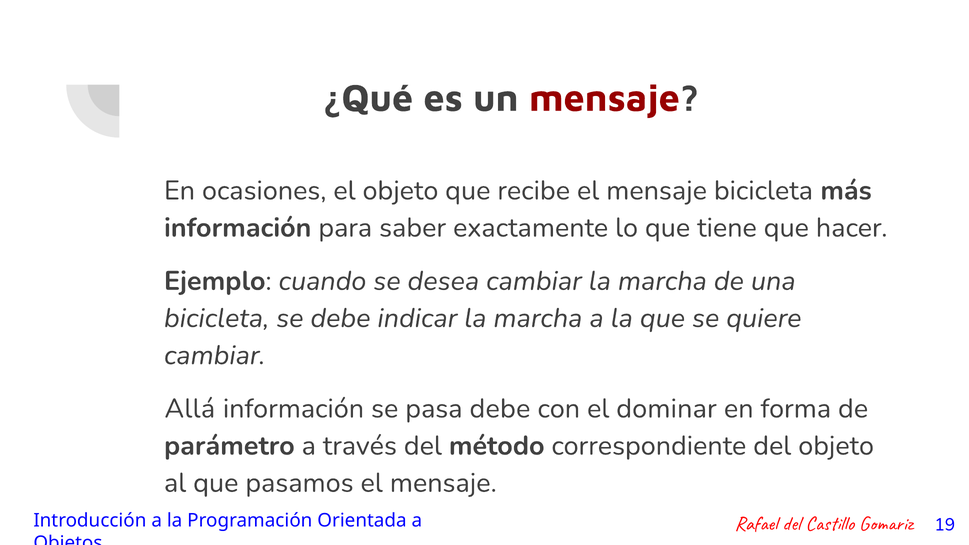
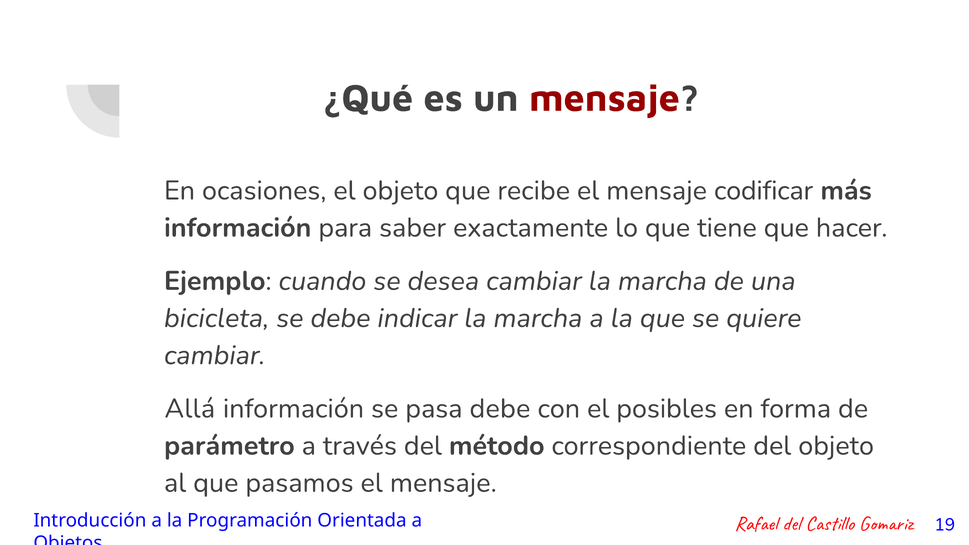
mensaje bicicleta: bicicleta -> codificar (764, 191)
dominar: dominar -> posibles (667, 409)
